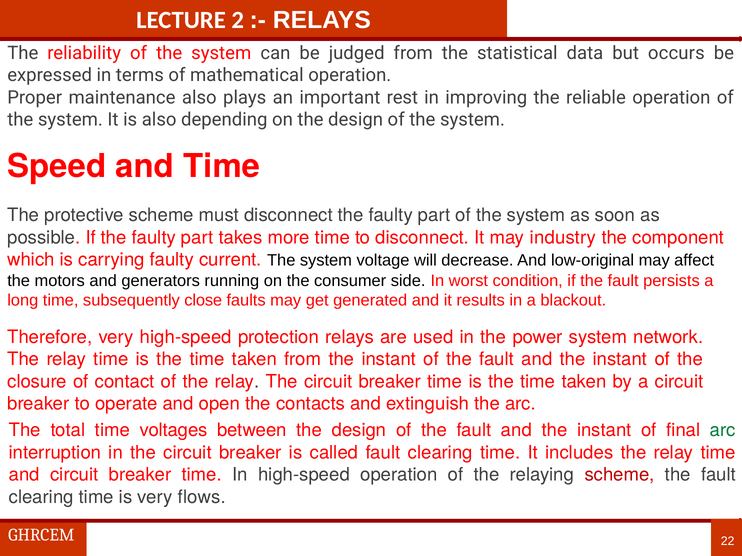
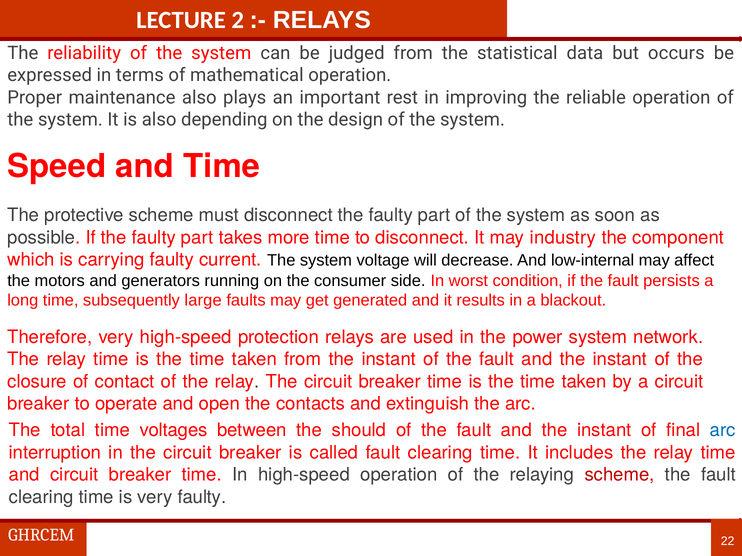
low-original: low-original -> low-internal (593, 261)
close: close -> large (203, 301)
between the design: design -> should (359, 431)
arc colour: green -> blue (723, 431)
very flows: flows -> faulty (202, 497)
